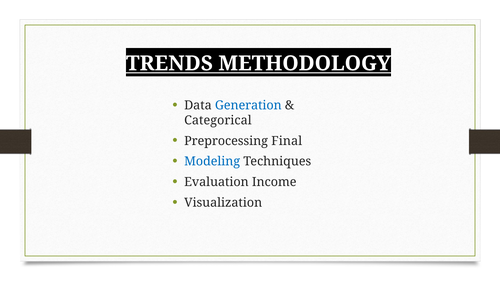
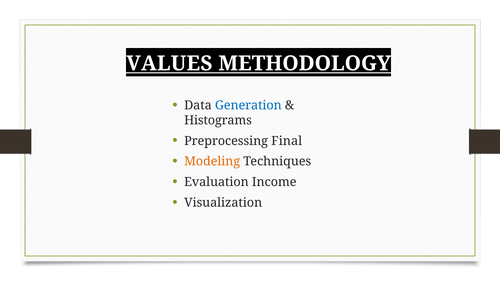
TRENDS: TRENDS -> VALUES (169, 64)
Categorical: Categorical -> Histograms (218, 120)
Modeling colour: blue -> orange (212, 162)
